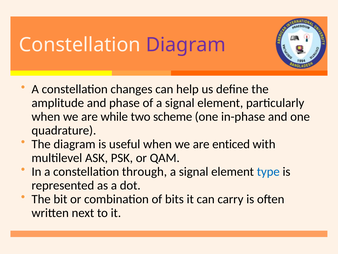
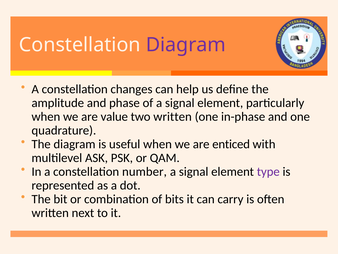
while: while -> value (114, 116)
two scheme: scheme -> written (173, 116)
through: through -> number (144, 171)
type colour: blue -> purple (268, 171)
